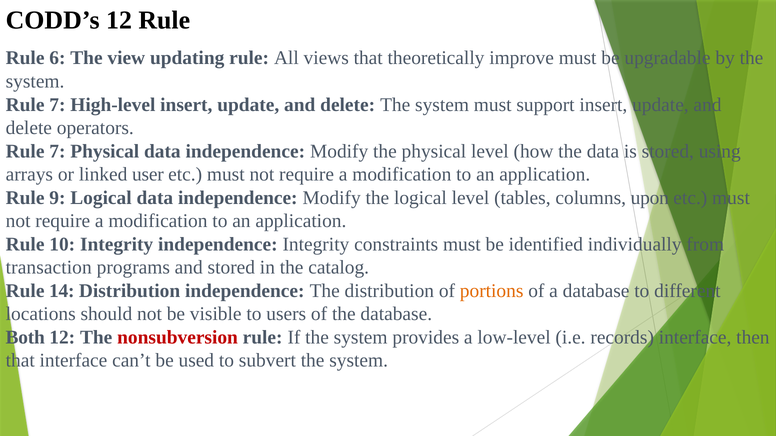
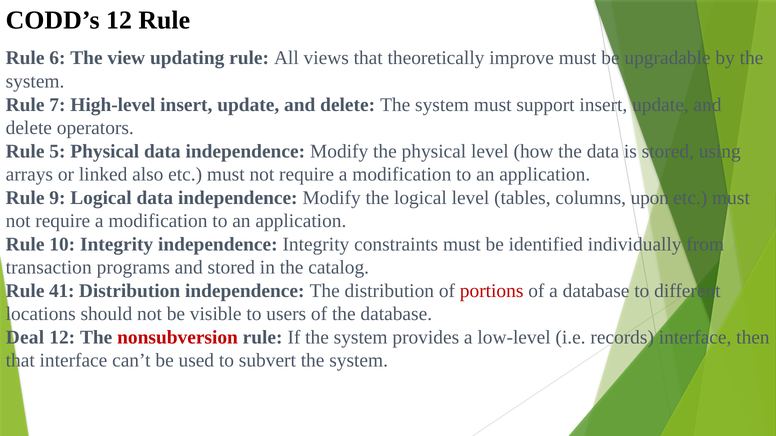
7: 7 -> 5 (57, 151)
user: user -> also (148, 175)
14: 14 -> 41 (62, 291)
portions colour: orange -> red (492, 291)
Both: Both -> Deal (25, 338)
